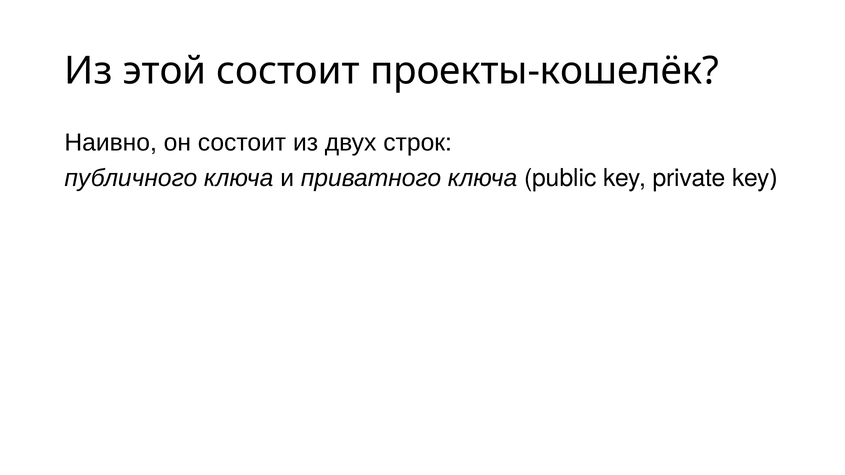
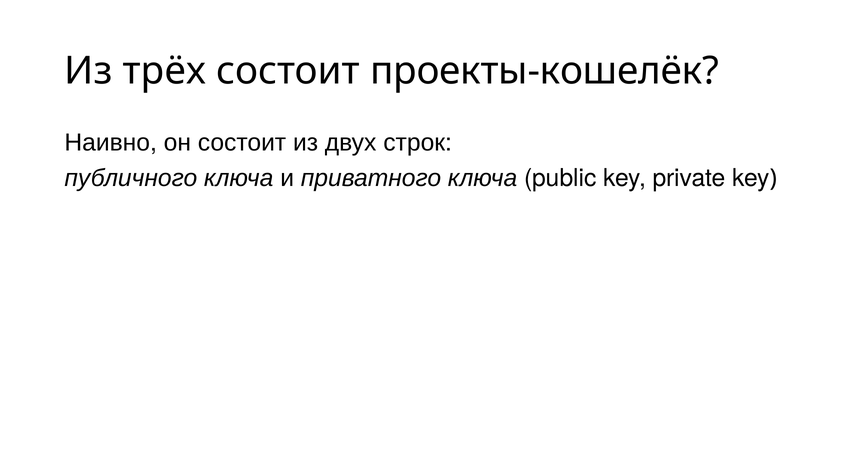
этой: этой -> трёх (164, 71)
